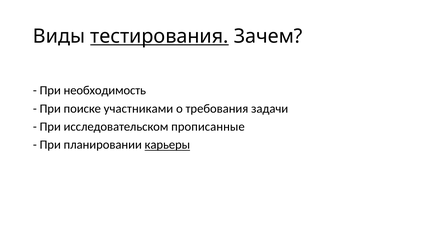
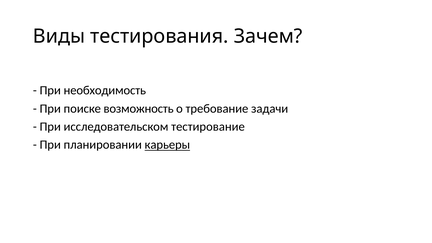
тестирования underline: present -> none (159, 36)
участниками: участниками -> возможность (139, 109)
требования: требования -> требование (217, 109)
прописанные: прописанные -> тестирование (208, 127)
